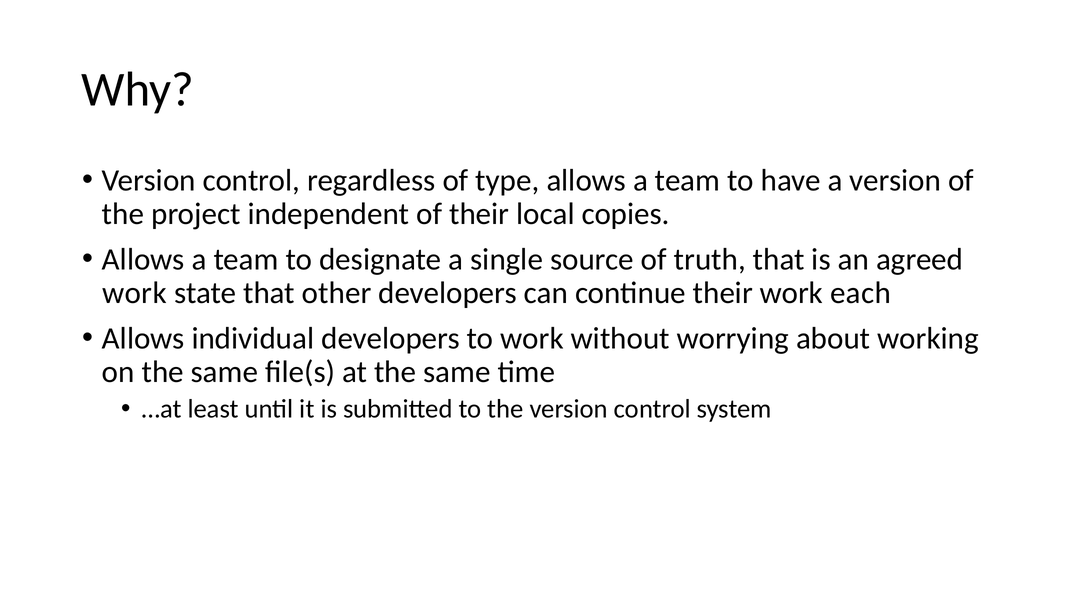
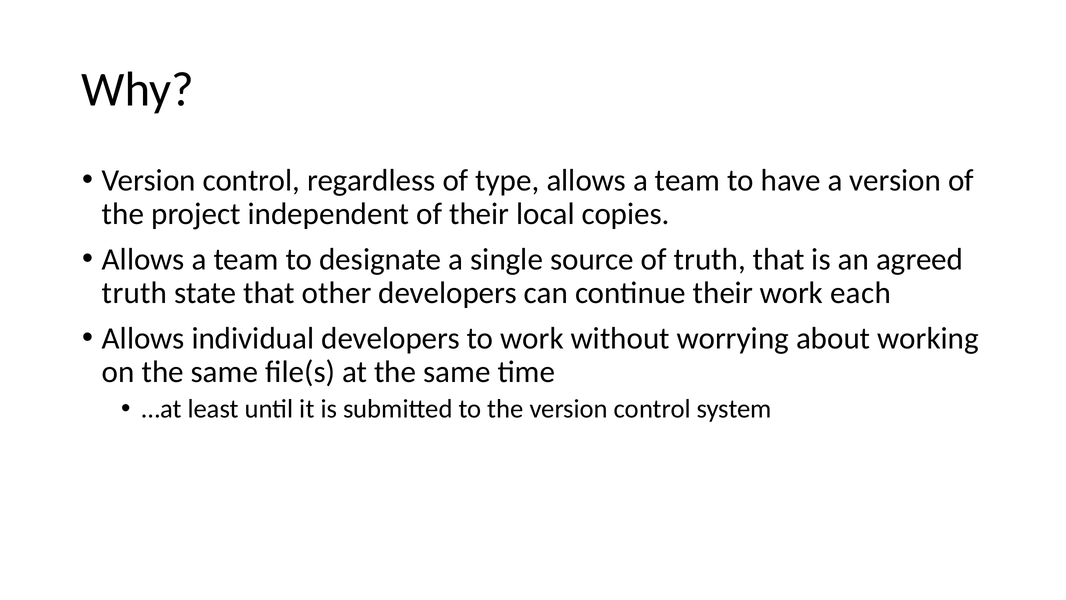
work: work -> truth (135, 293)
